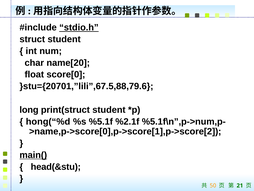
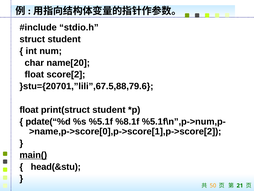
stdio.h underline: present -> none (79, 27)
score[0: score[0 -> score[2 (66, 74)
long: long -> float (29, 110)
hong(“%d: hong(“%d -> pdate(“%d (48, 121)
%2.1f: %2.1f -> %8.1f (127, 121)
